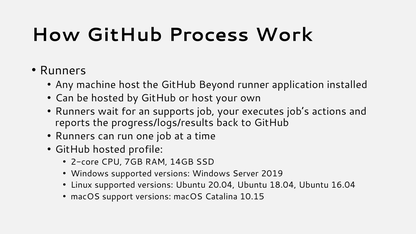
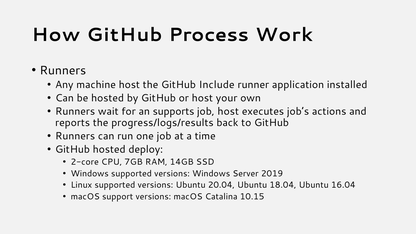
Beyond: Beyond -> Include (217, 85)
job your: your -> host (228, 112)
profile: profile -> deploy (146, 150)
